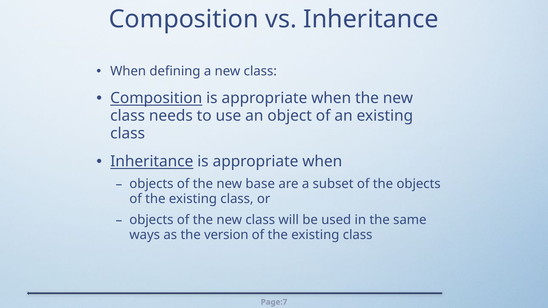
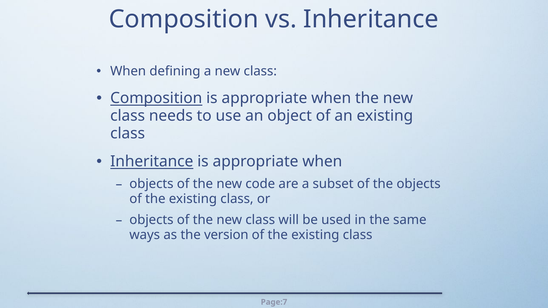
base: base -> code (260, 184)
